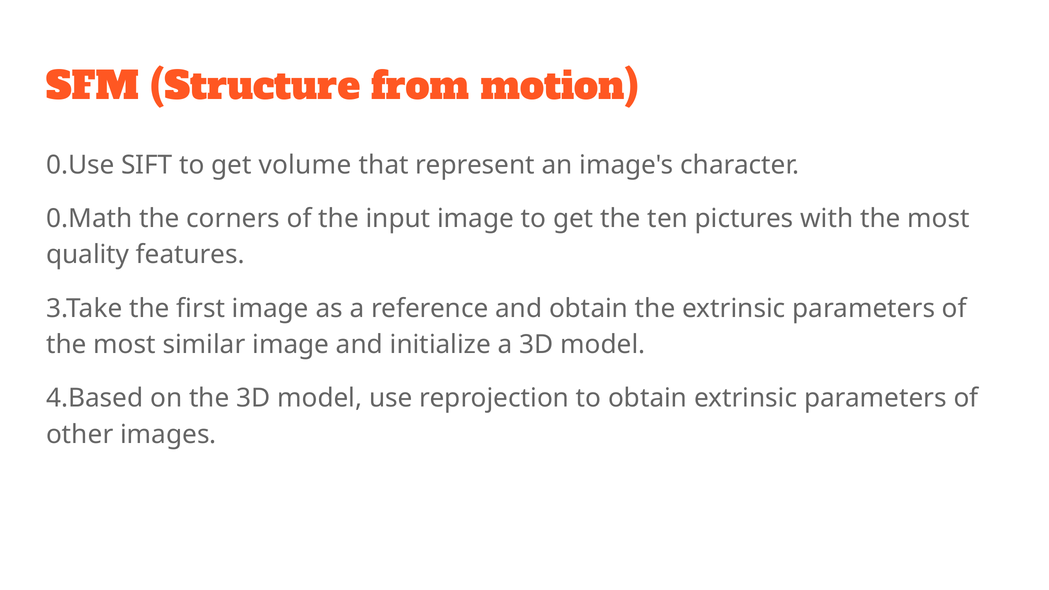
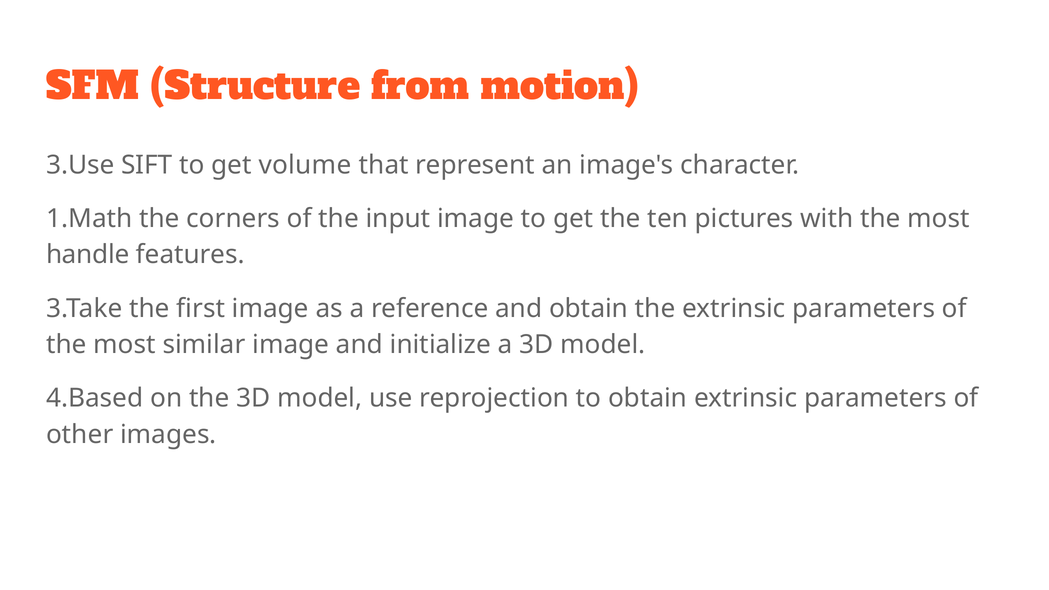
0.Use: 0.Use -> 3.Use (80, 165)
0.Math: 0.Math -> 1.Math (89, 219)
quality: quality -> handle (88, 255)
